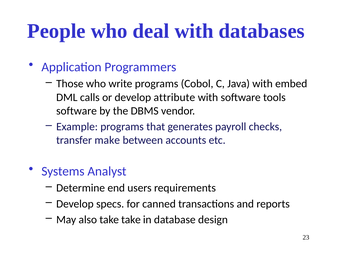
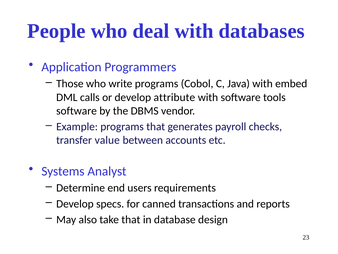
make: make -> value (107, 140)
take take: take -> that (131, 219)
